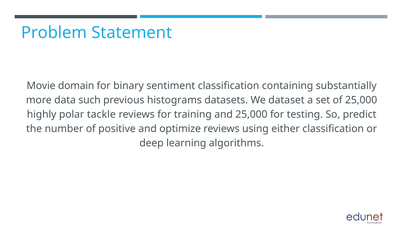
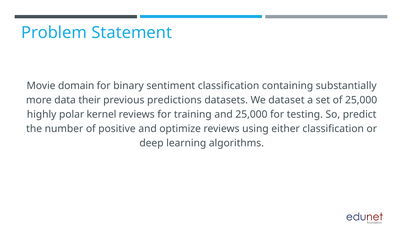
such: such -> their (90, 100)
histograms: histograms -> predictions (174, 100)
tackle: tackle -> kernel (101, 115)
